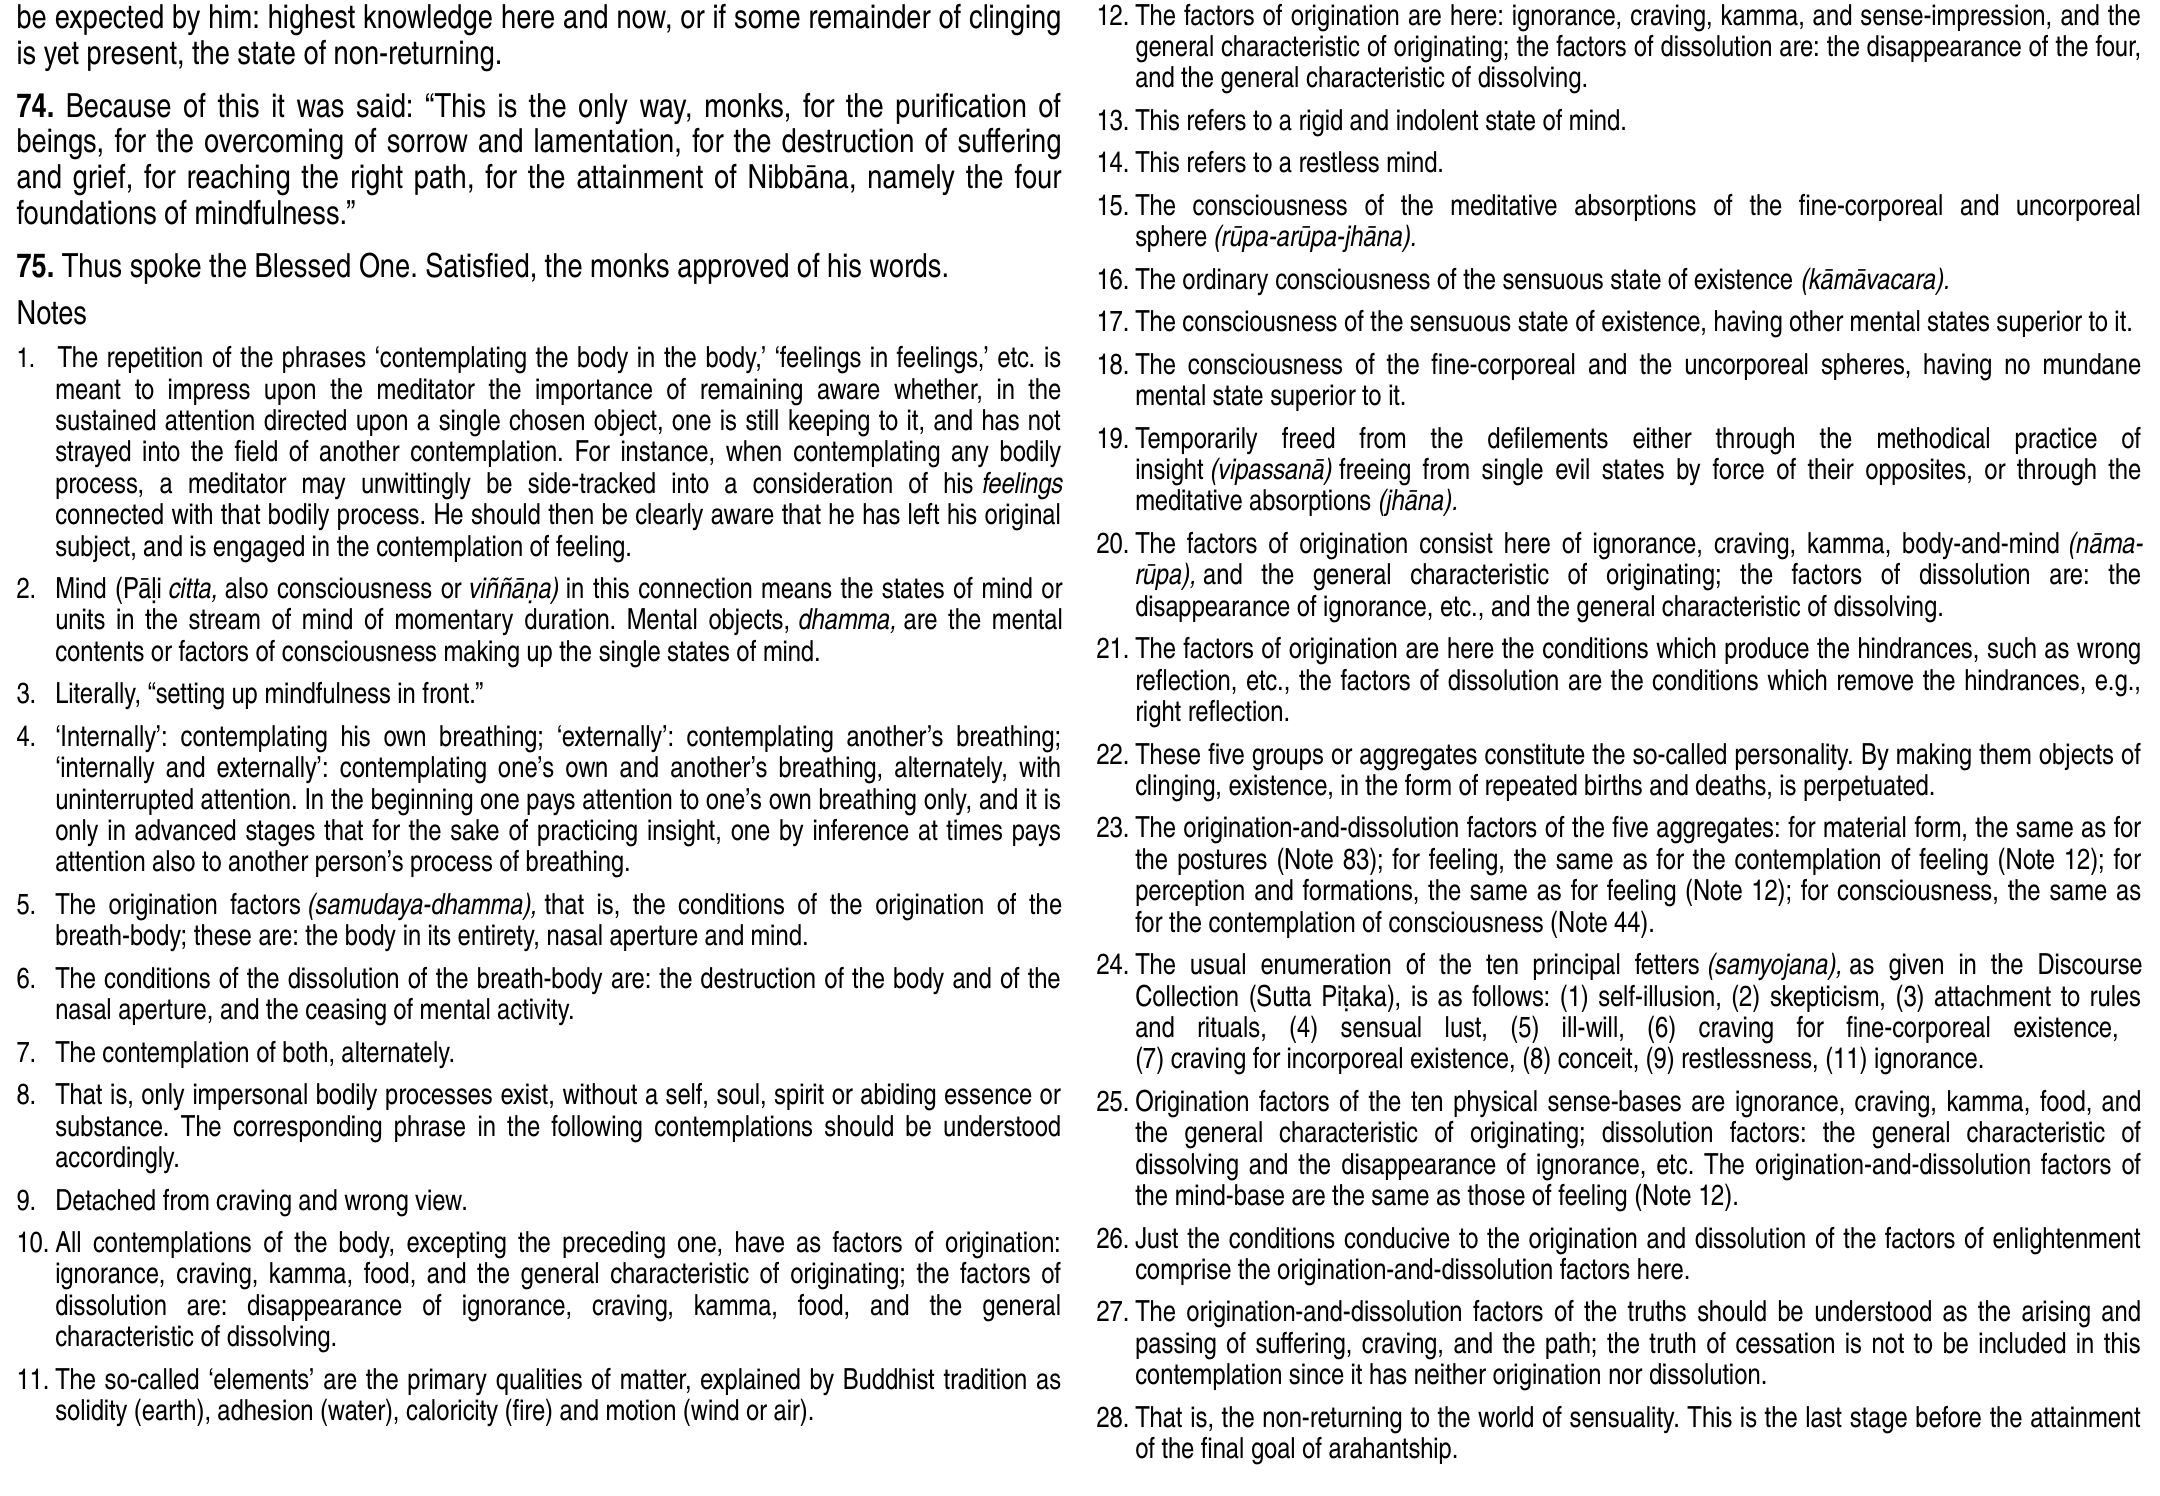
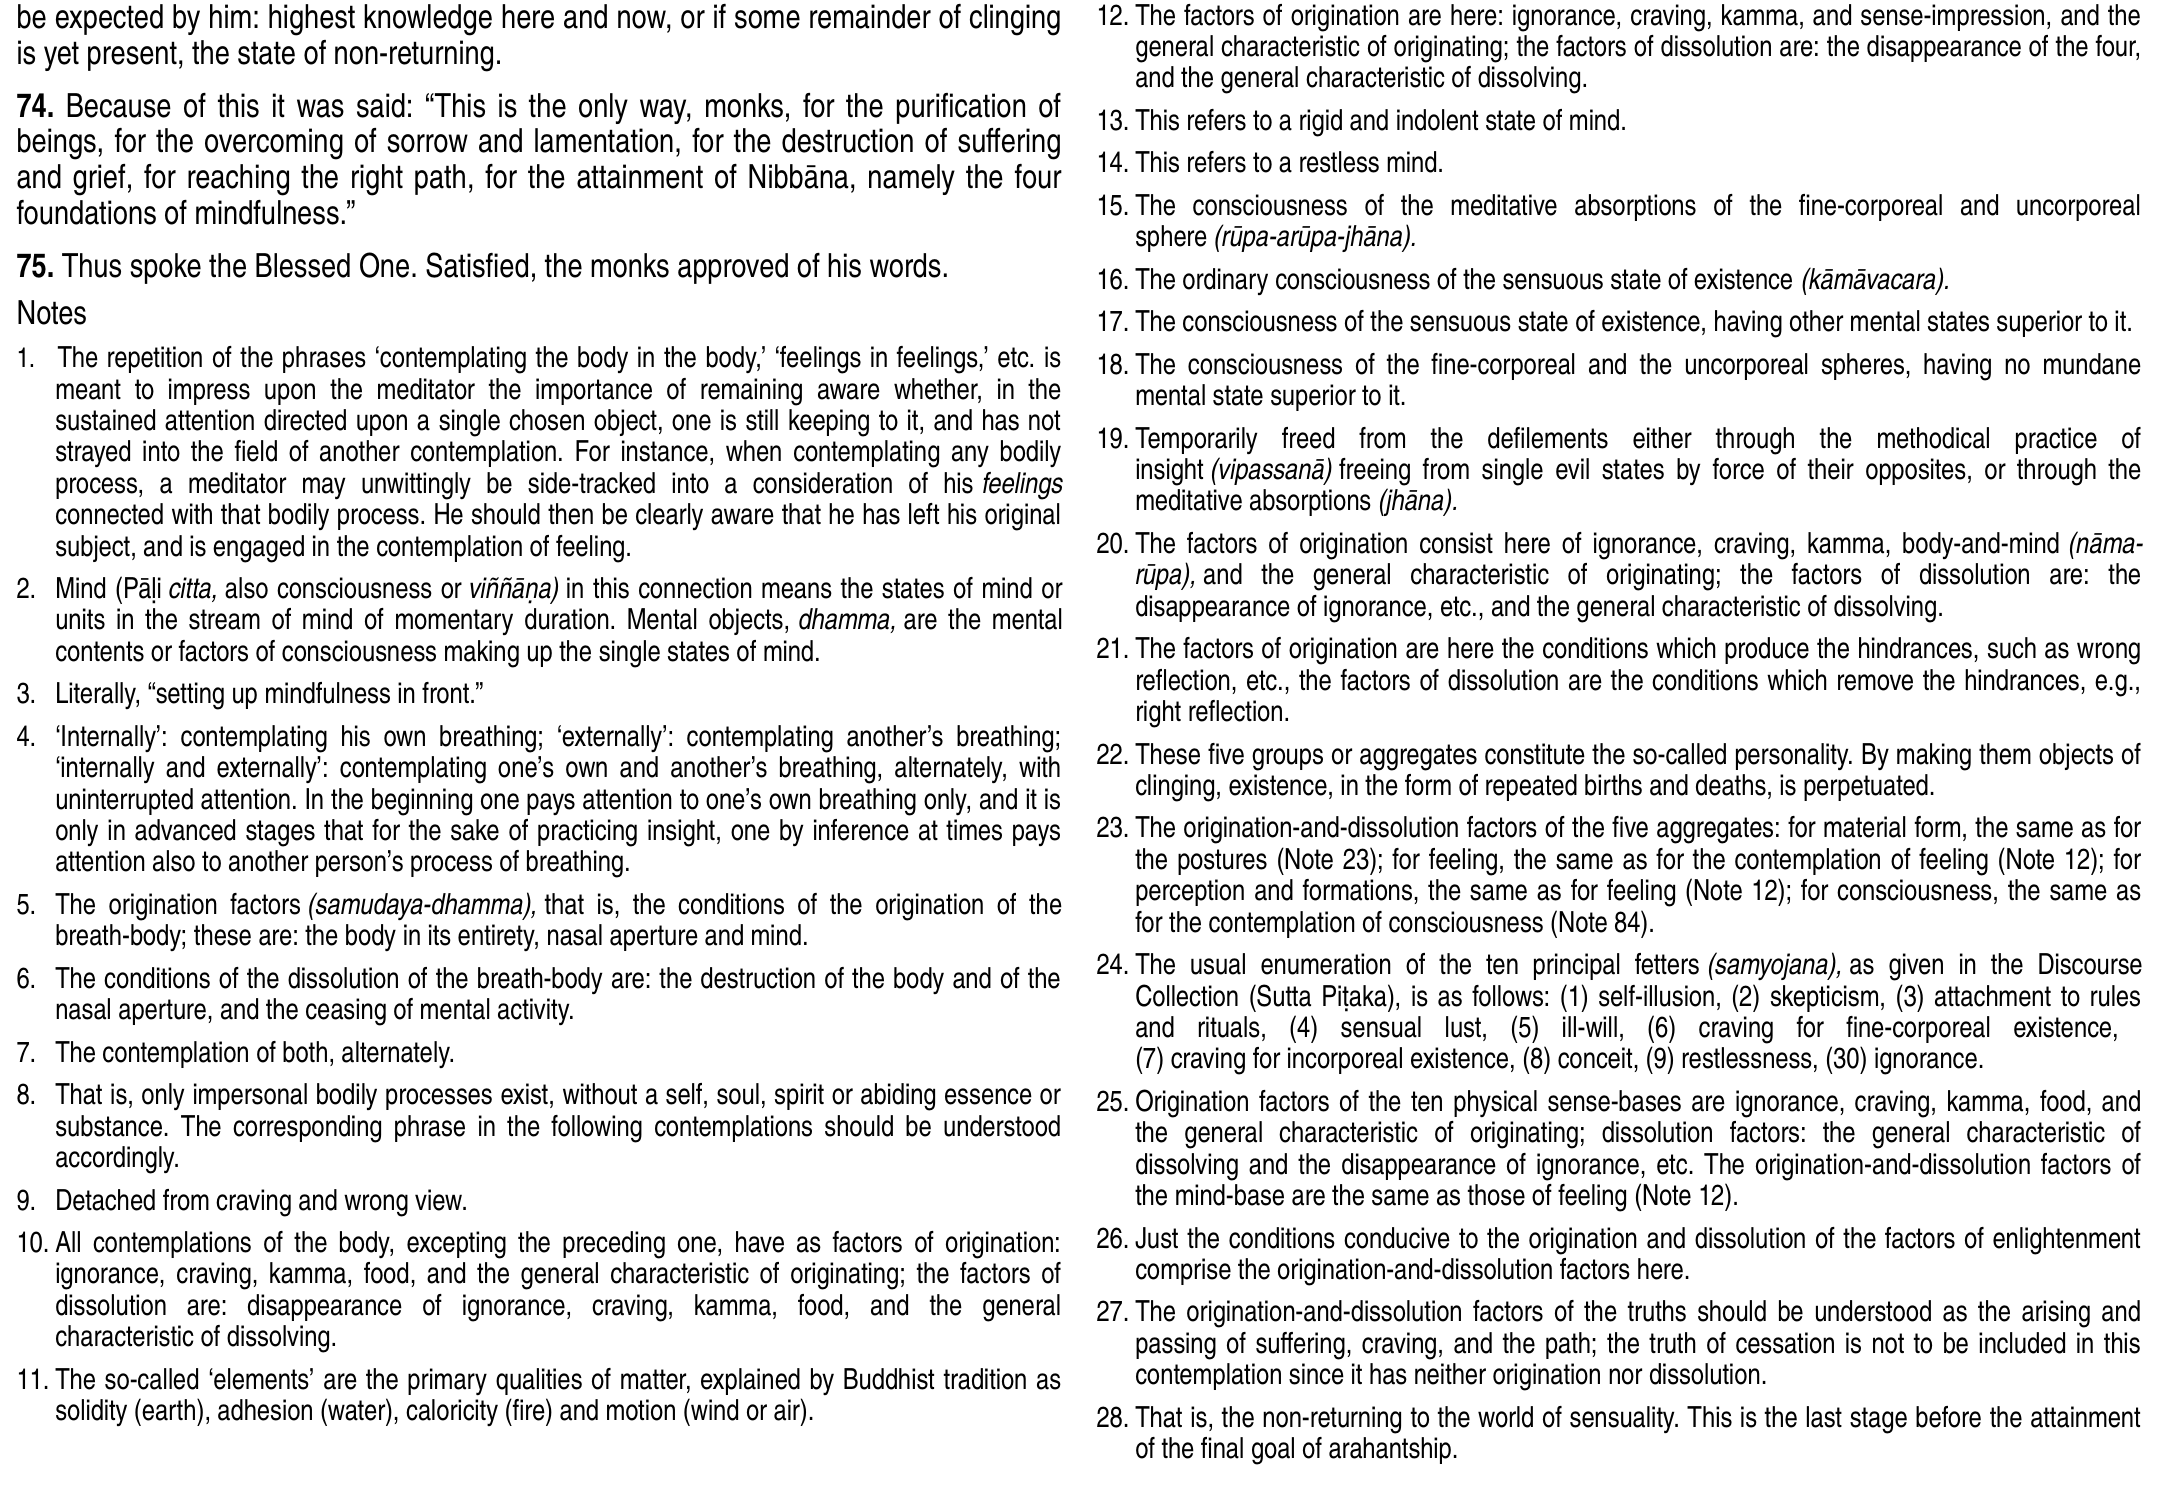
83: 83 -> 23 (1363, 859)
44: 44 -> 84 (1635, 922)
11: 11 -> 30 (1846, 1059)
